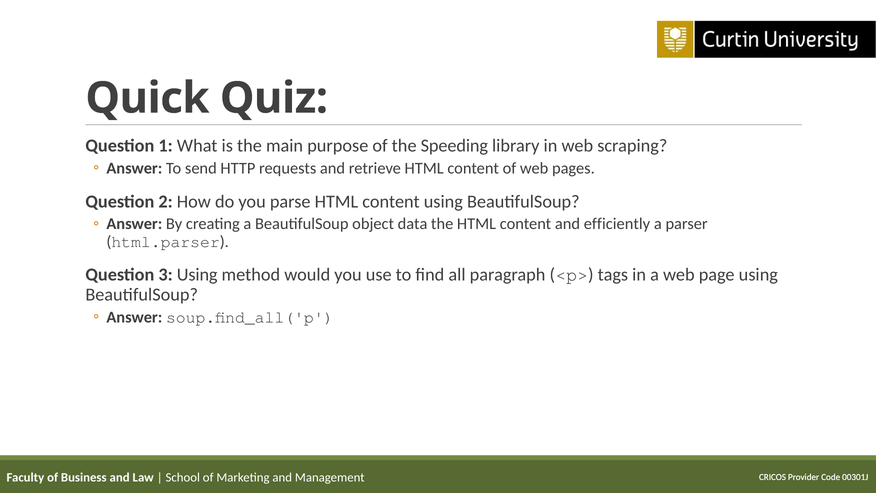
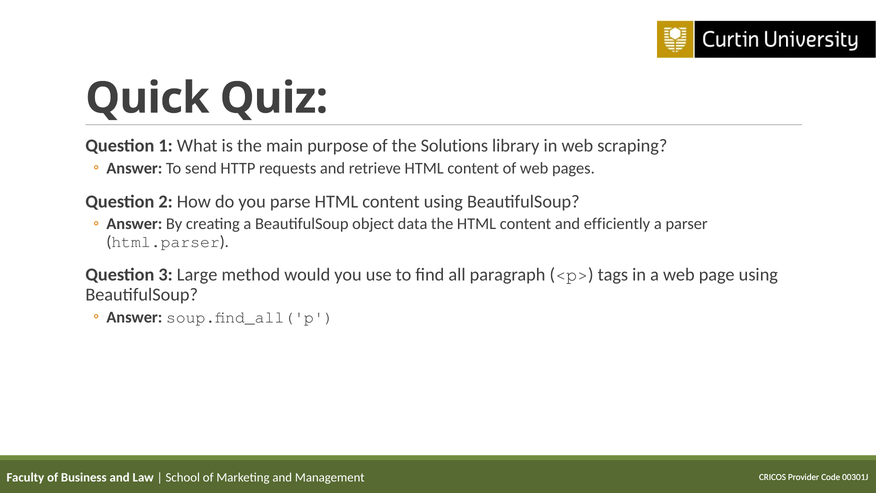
Speeding: Speeding -> Solutions (454, 146)
3 Using: Using -> Large (197, 275)
